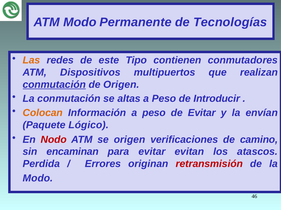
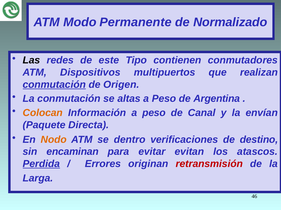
Tecnologías: Tecnologías -> Normalizado (230, 22)
Las colour: orange -> black (31, 60)
Introducir: Introducir -> Argentina (217, 99)
de Evitar: Evitar -> Canal (202, 113)
Lógico: Lógico -> Directa (89, 125)
Nodo colour: red -> orange (54, 140)
se origen: origen -> dentro (130, 140)
camino: camino -> destino (259, 140)
Perdida underline: none -> present (41, 164)
Modo: Modo -> Larga (38, 179)
